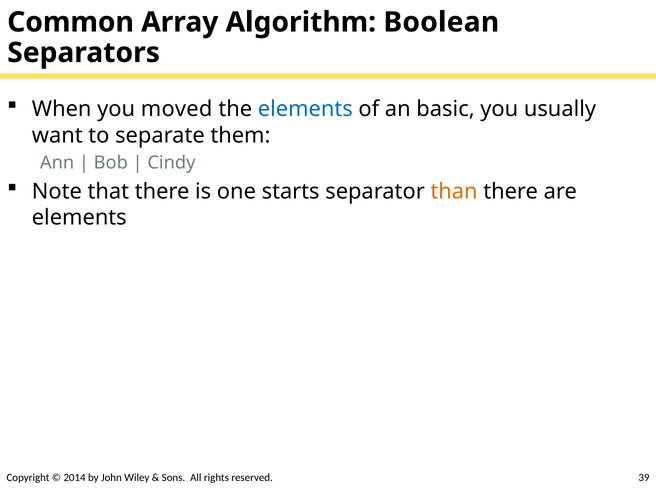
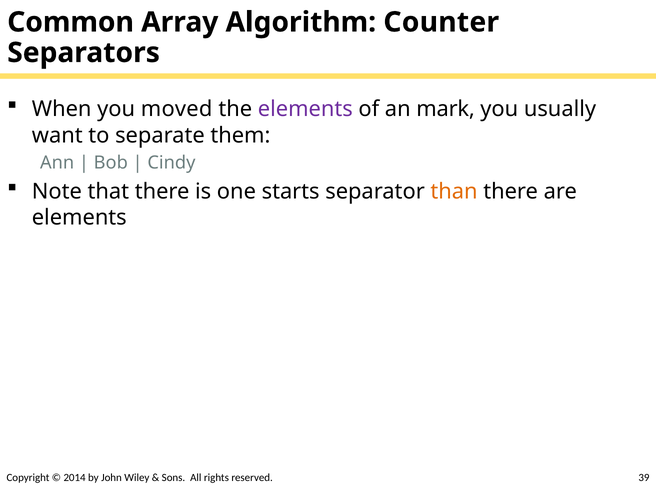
Boolean: Boolean -> Counter (441, 22)
elements colour: blue -> purple (305, 109)
basic: basic -> mark (446, 109)
